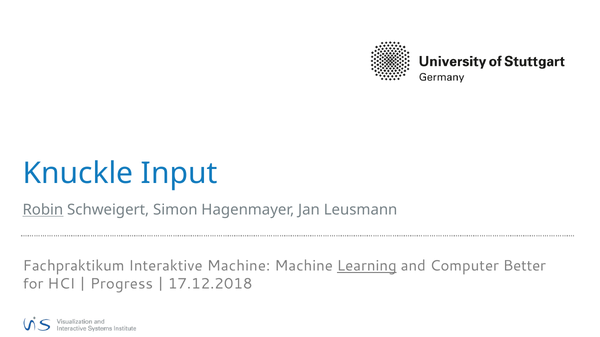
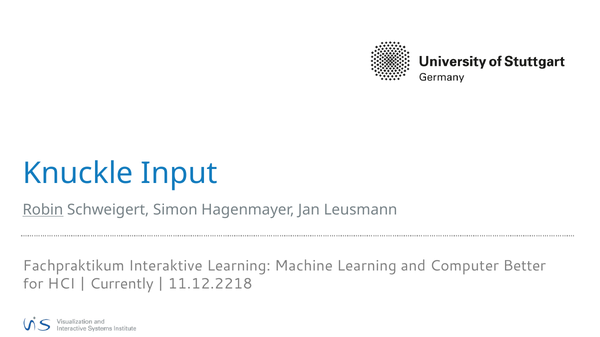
Interaktive Machine: Machine -> Learning (239, 266)
Learning underline: present -> none (367, 266)
Progress: Progress -> Currently (122, 284)
17.12.2018: 17.12.2018 -> 11.12.2218 (210, 284)
